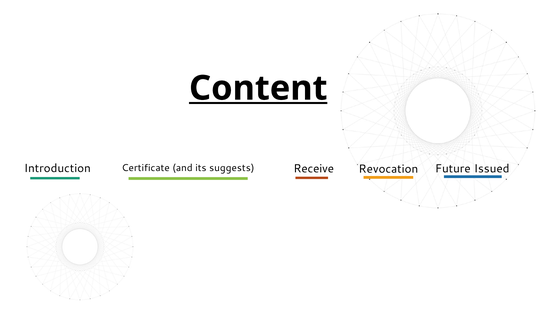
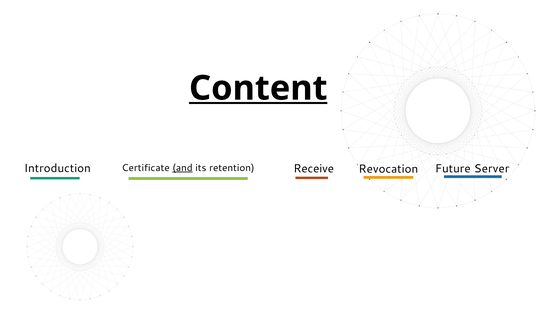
and underline: none -> present (182, 167)
suggests: suggests -> retention (232, 167)
Issued: Issued -> Server (492, 168)
